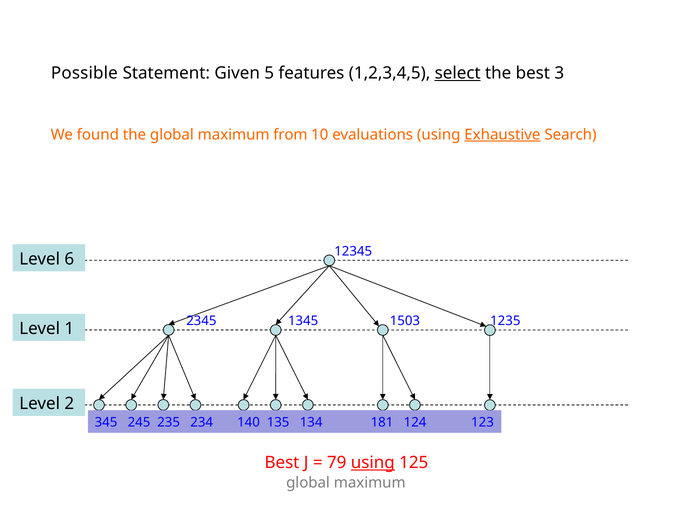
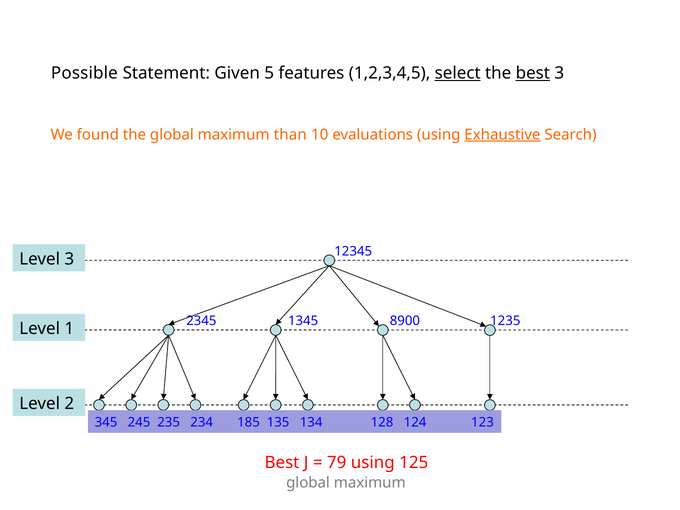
best underline: none -> present (533, 73)
from: from -> than (290, 135)
Level 6: 6 -> 3 (69, 259)
1503: 1503 -> 8900 (405, 321)
140: 140 -> 185 (249, 422)
181: 181 -> 128 (382, 422)
using underline: present -> none (373, 462)
